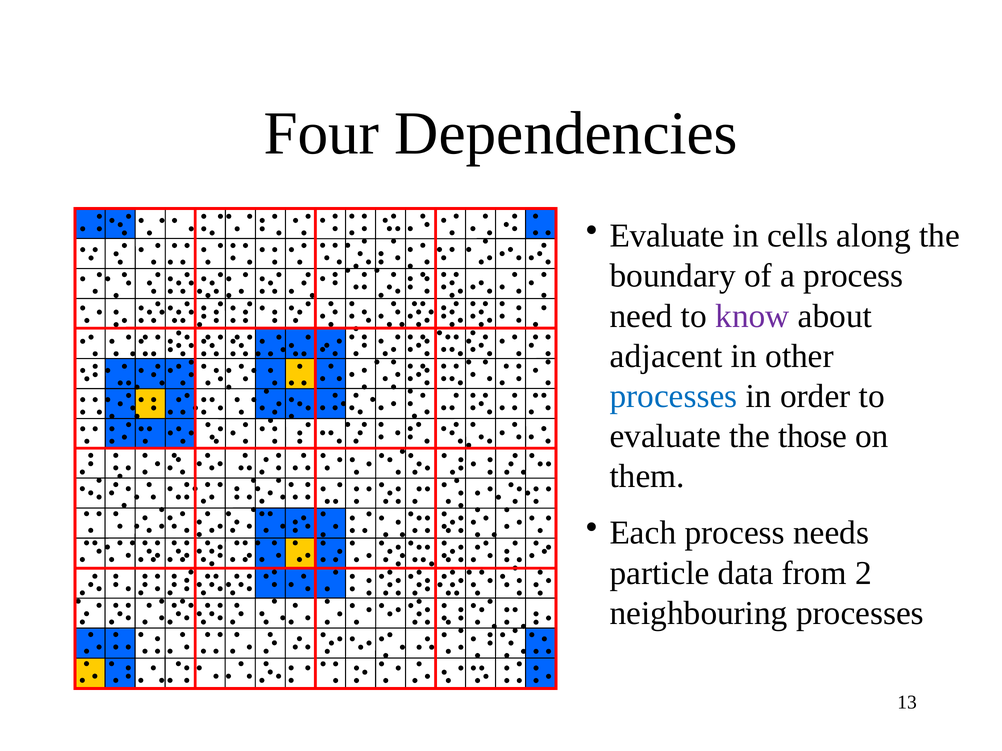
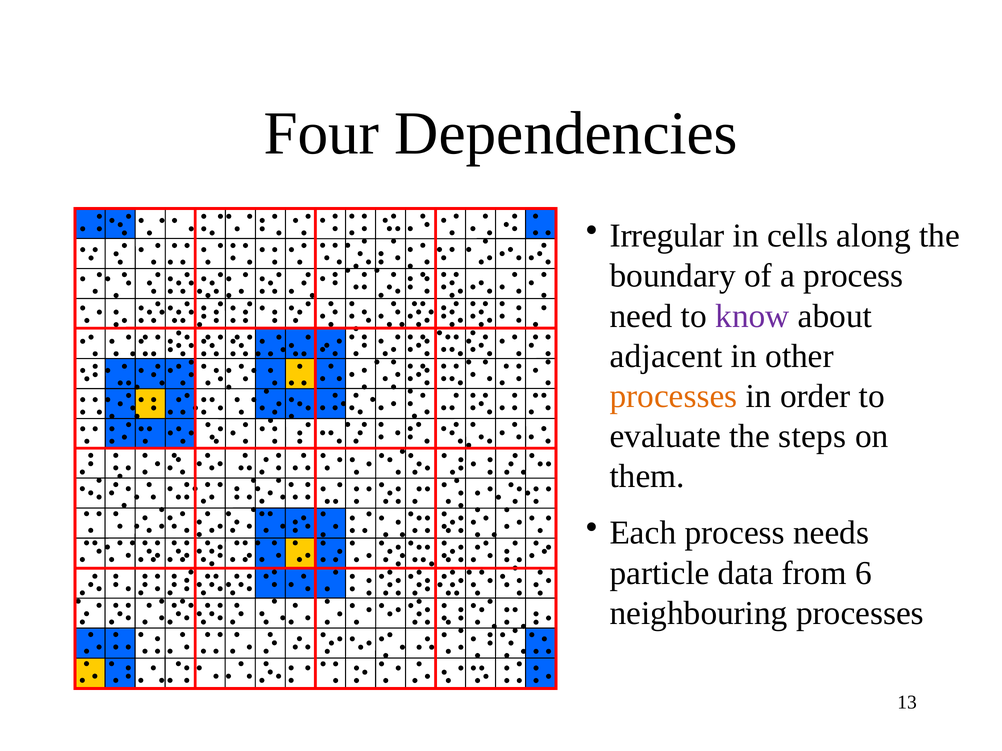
Evaluate: Evaluate -> Irregular (667, 236)
processes colour: blue -> orange (674, 396)
those: those -> steps (812, 436)
2: 2 -> 6 (863, 573)
